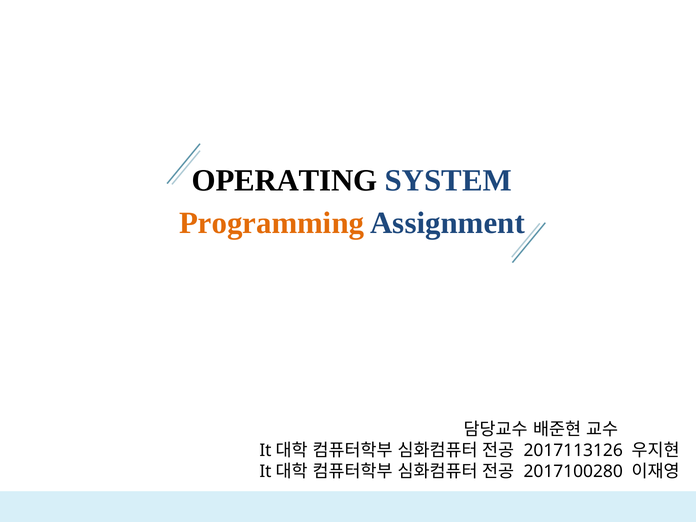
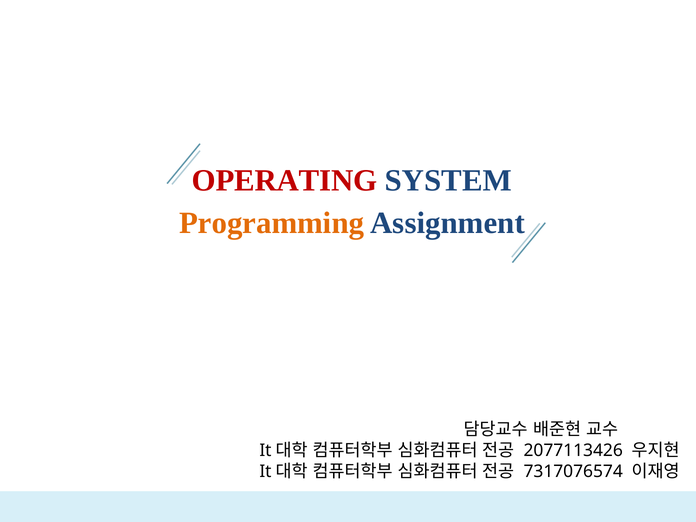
OPERATING colour: black -> red (285, 180)
2017113126: 2017113126 -> 2077113426 (573, 450)
2017100280: 2017100280 -> 7317076574 (573, 471)
